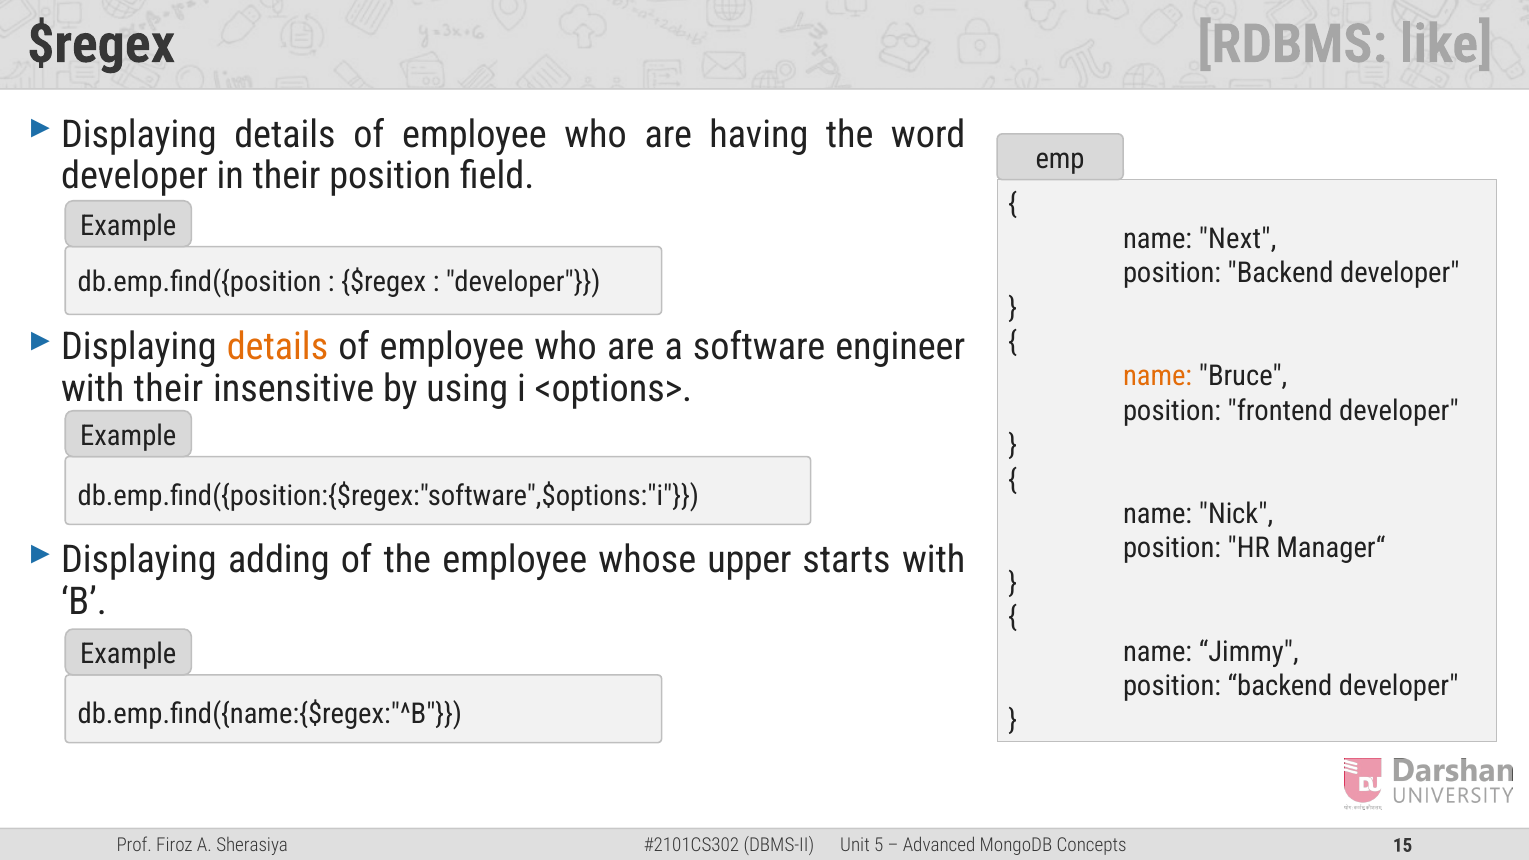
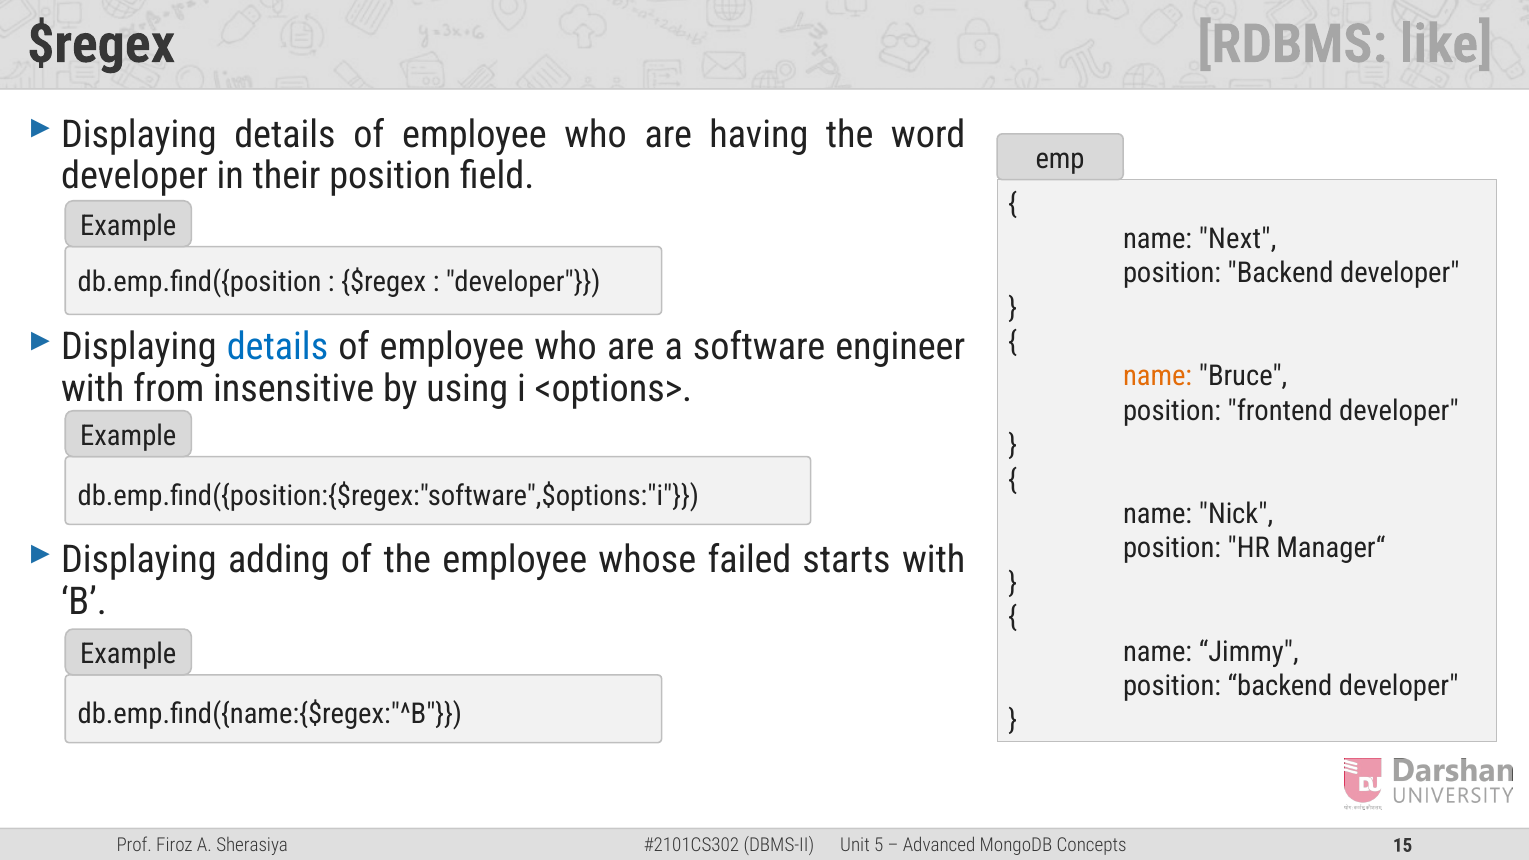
details colour: orange -> blue (277, 347)
with their: their -> from (169, 389)
upper: upper -> failed (749, 560)
